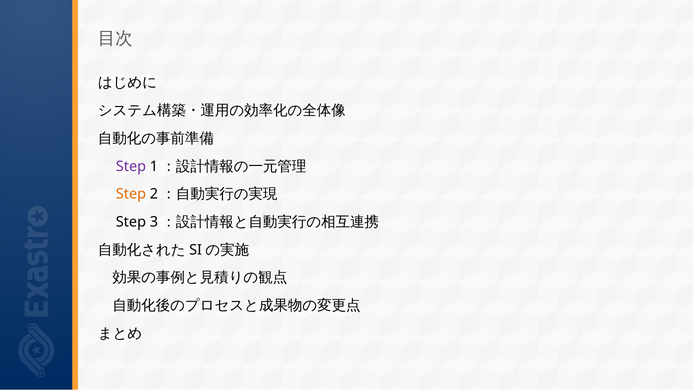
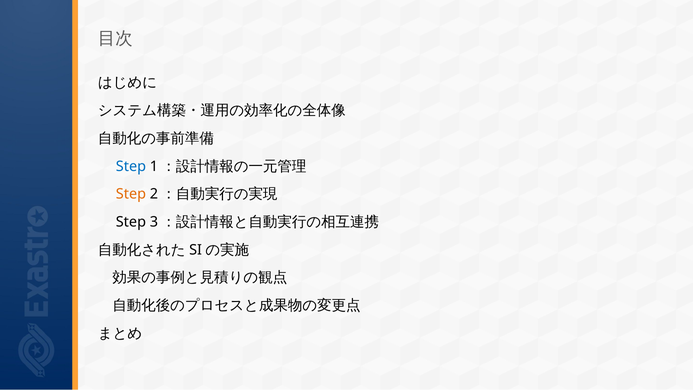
Step colour: purple -> blue (131, 166)
